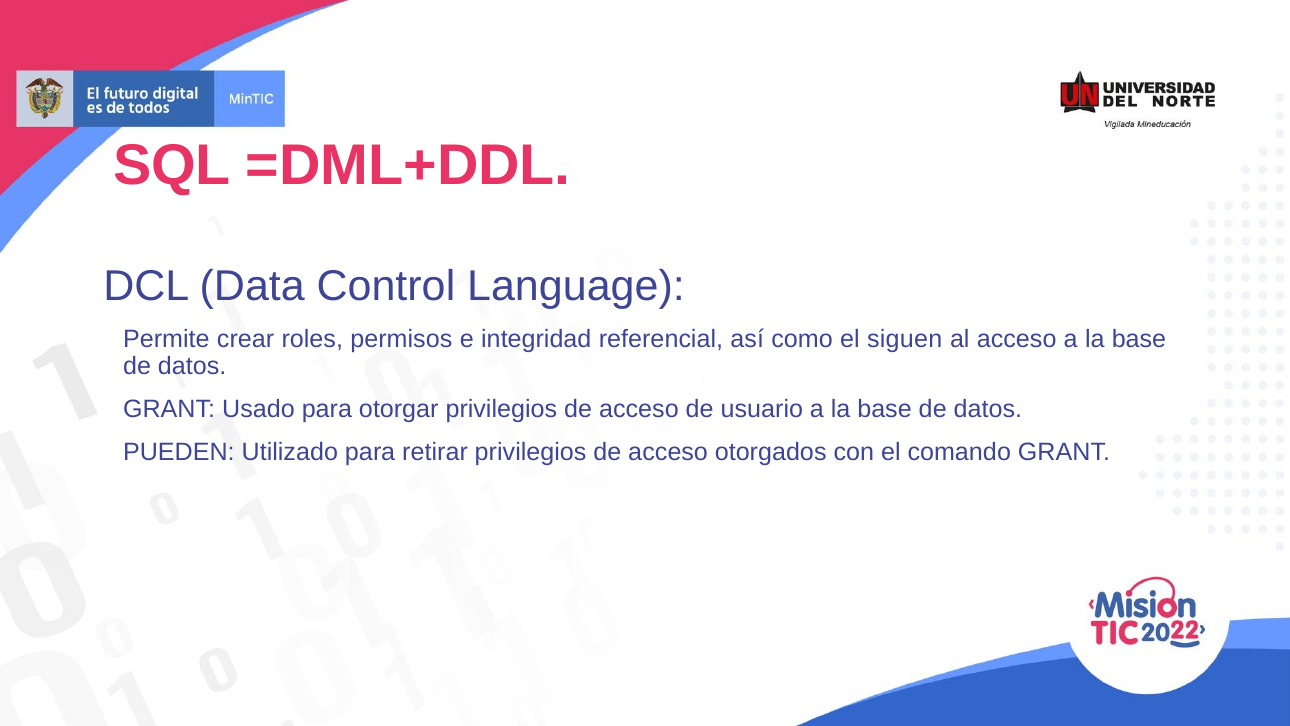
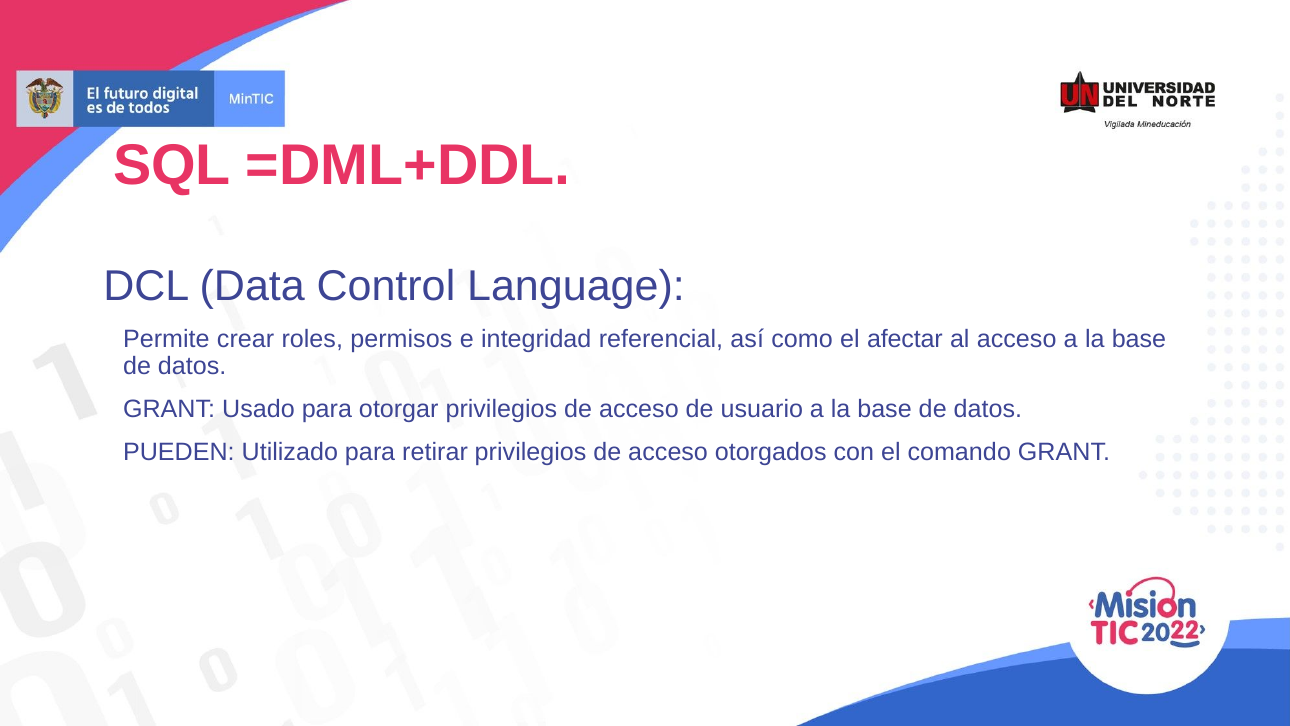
siguen: siguen -> afectar (905, 339)
